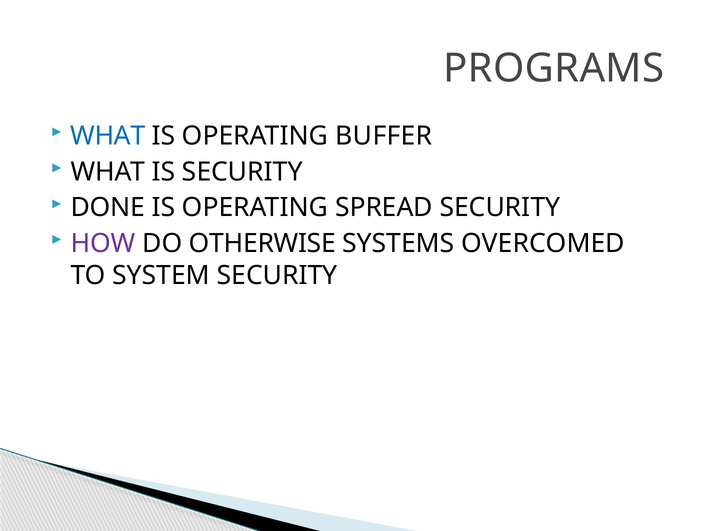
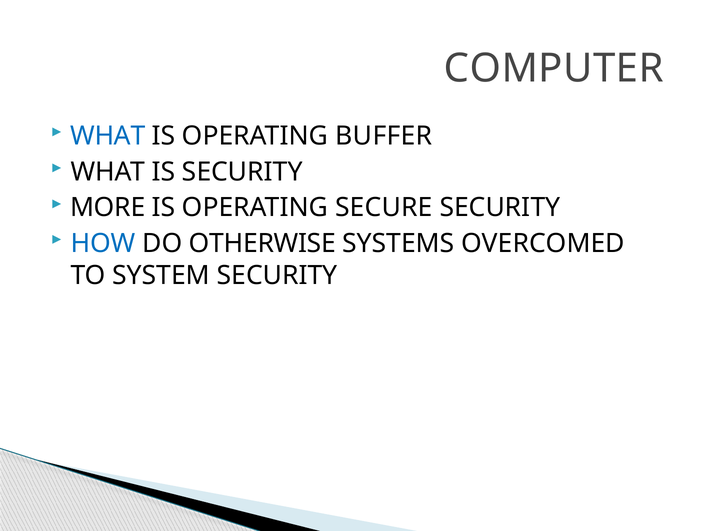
PROGRAMS: PROGRAMS -> COMPUTER (554, 68)
DONE: DONE -> MORE (108, 207)
SPREAD: SPREAD -> SECURE (384, 207)
HOW colour: purple -> blue (103, 243)
